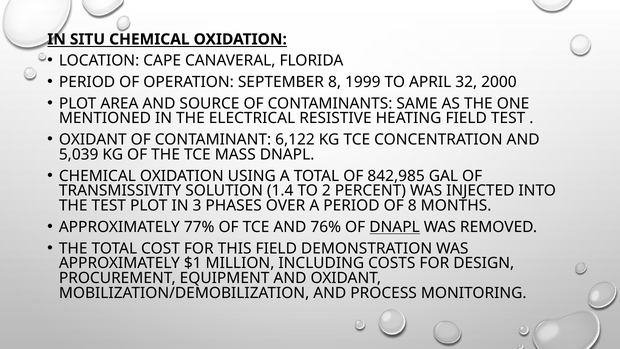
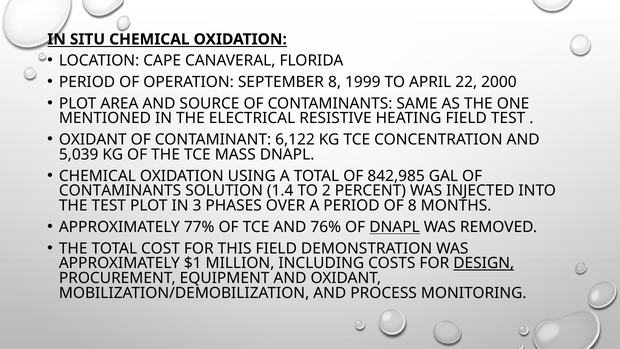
32: 32 -> 22 (466, 82)
TRANSMISSIVITY: TRANSMISSIVITY -> CONTAMINANTS (120, 191)
DESIGN underline: none -> present (484, 263)
